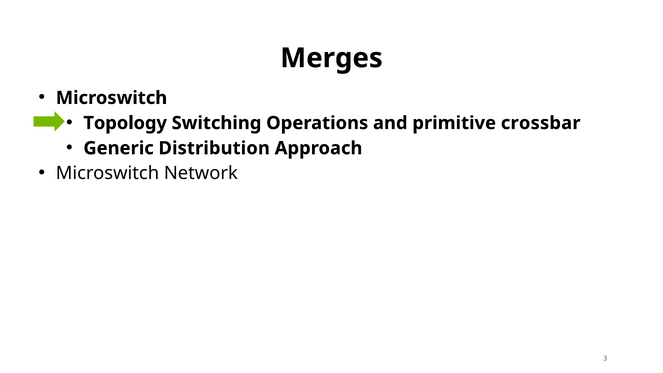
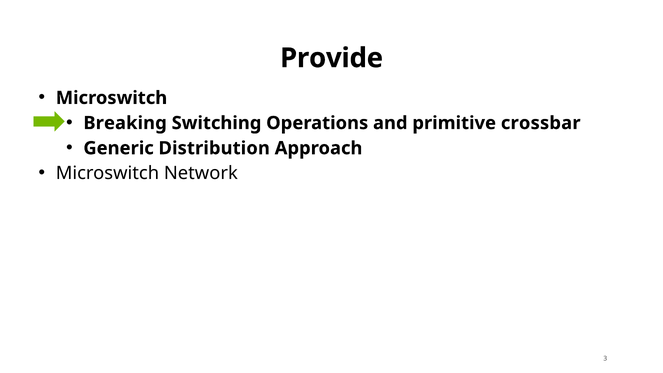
Merges: Merges -> Provide (332, 58)
Topology: Topology -> Breaking (125, 123)
